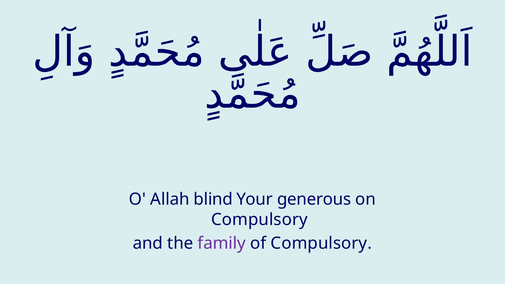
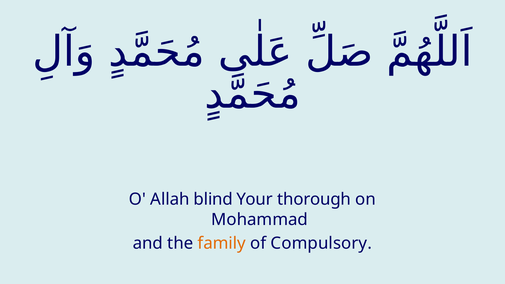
generous: generous -> thorough (314, 199)
Compulsory: Compulsory -> Mohammad (260, 220)
family colour: purple -> orange (222, 243)
